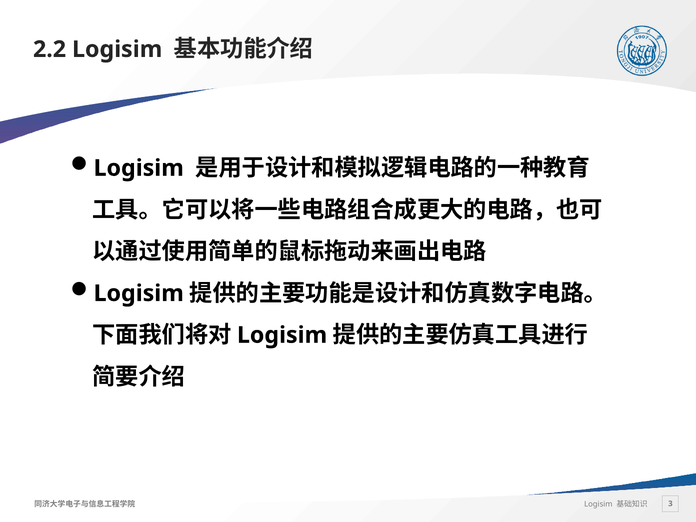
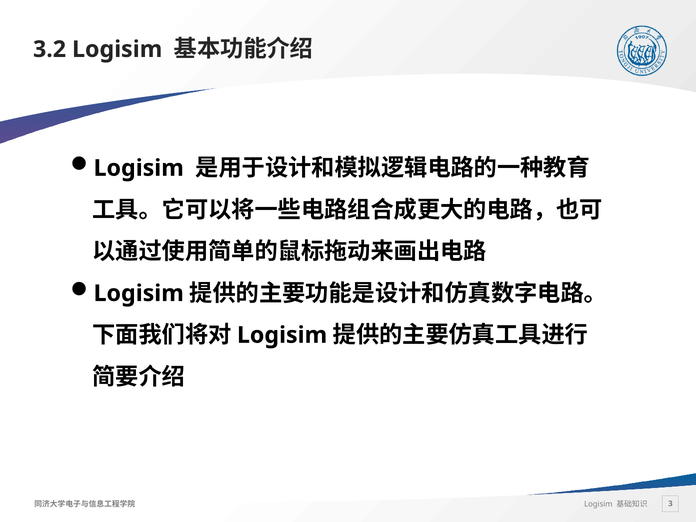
2.2: 2.2 -> 3.2 (50, 49)
